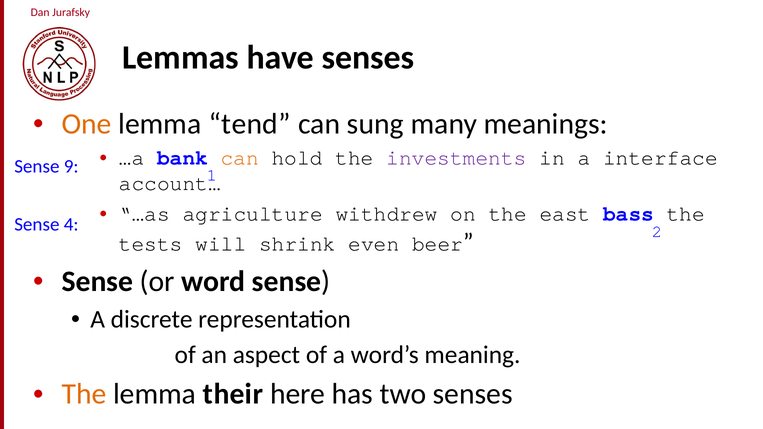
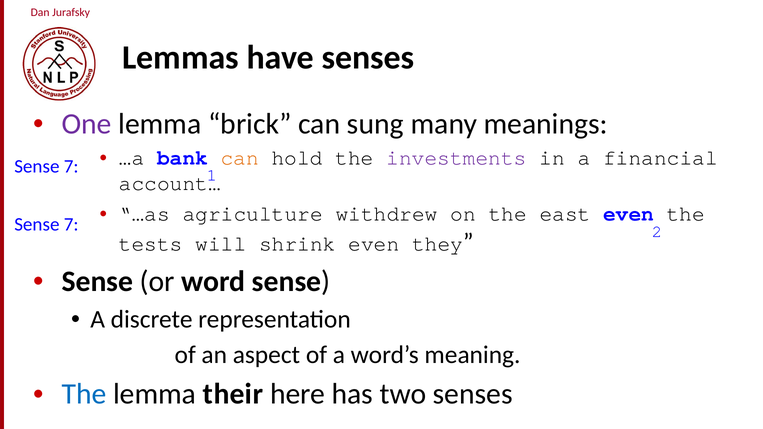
One colour: orange -> purple (87, 124)
tend: tend -> brick (250, 124)
interface: interface -> financial (660, 158)
9: 9 -> 7 (71, 167)
east bass: bass -> even (629, 214)
4: 4 -> 7 (71, 225)
beer: beer -> they (438, 244)
The colour: orange -> blue (84, 394)
